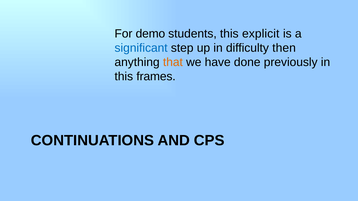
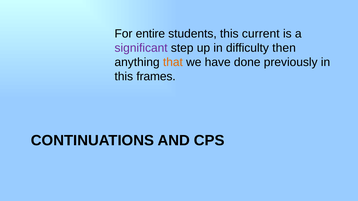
demo: demo -> entire (150, 34)
explicit: explicit -> current (261, 34)
significant colour: blue -> purple (141, 48)
